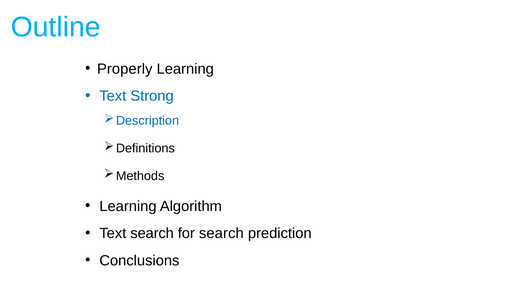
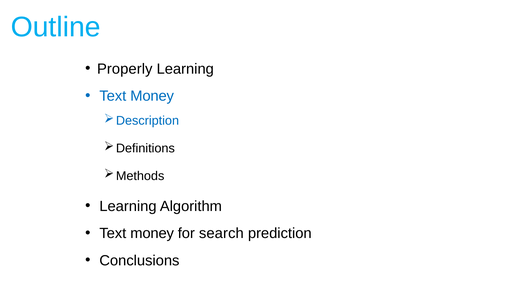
Strong: Strong -> Money (152, 96)
search: search -> money (152, 233)
